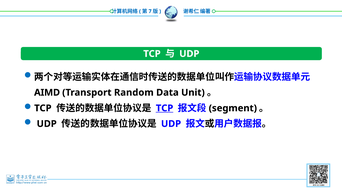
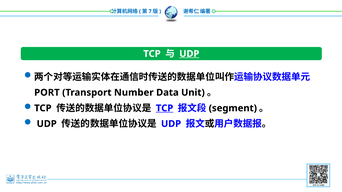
UDP underline: none -> present (189, 54)
AIMD: AIMD -> PORT (47, 93)
Random: Random -> Number (134, 93)
